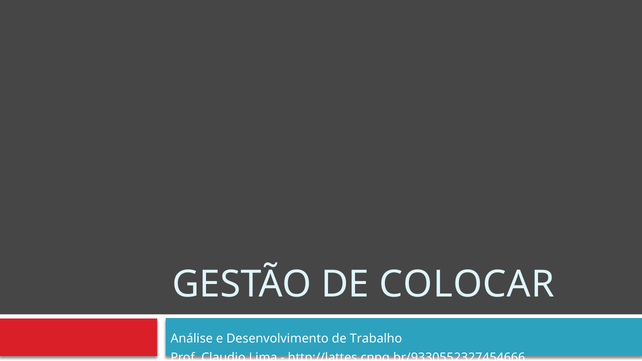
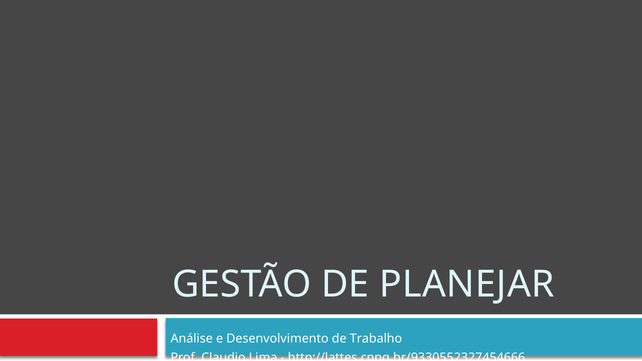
COLOCAR: COLOCAR -> PLANEJAR (467, 285)
